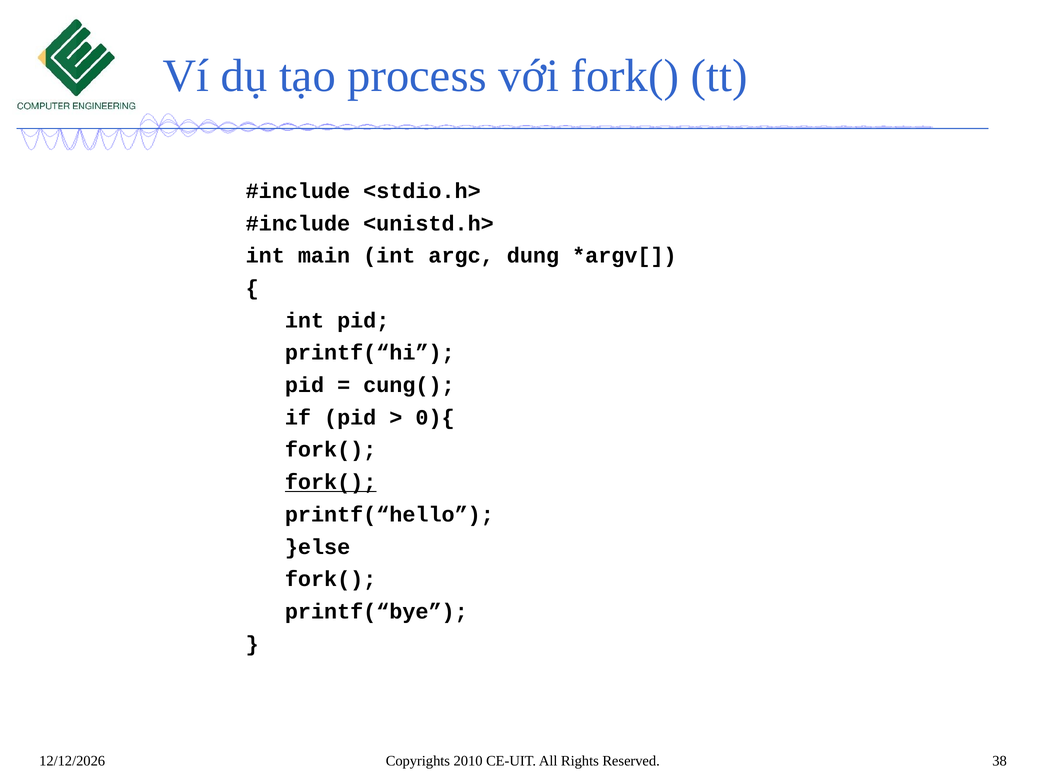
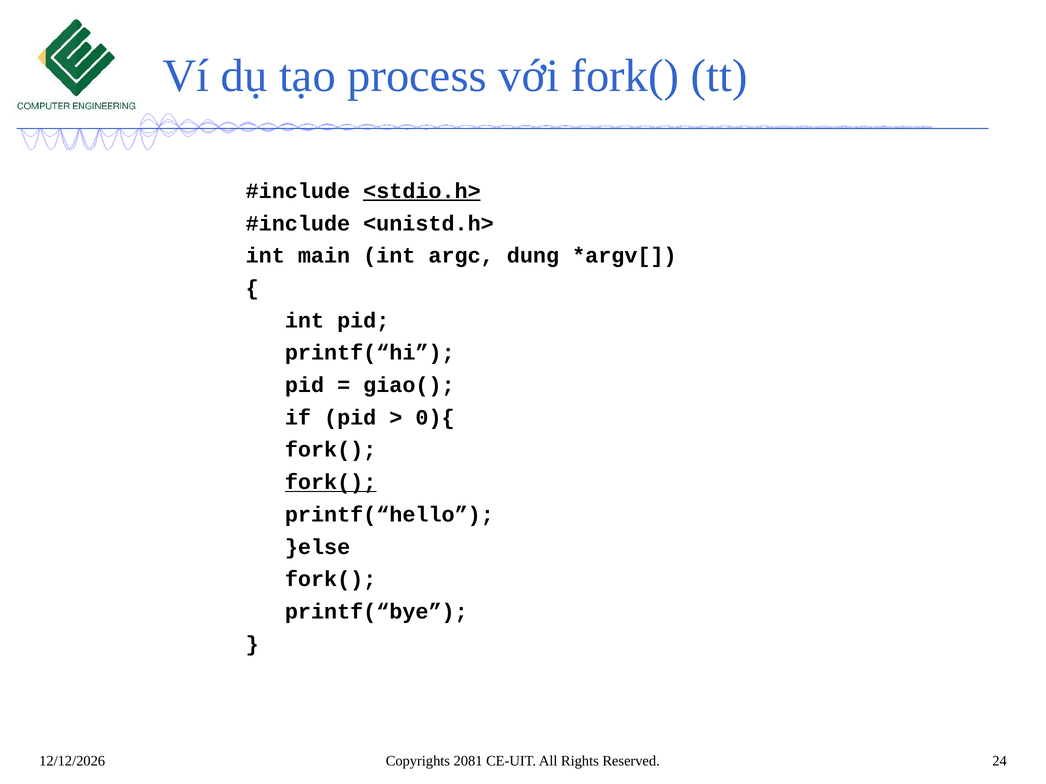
<stdio.h> underline: none -> present (422, 191)
cung(: cung( -> giao( (409, 385)
2010: 2010 -> 2081 (468, 761)
38: 38 -> 24 (1000, 761)
